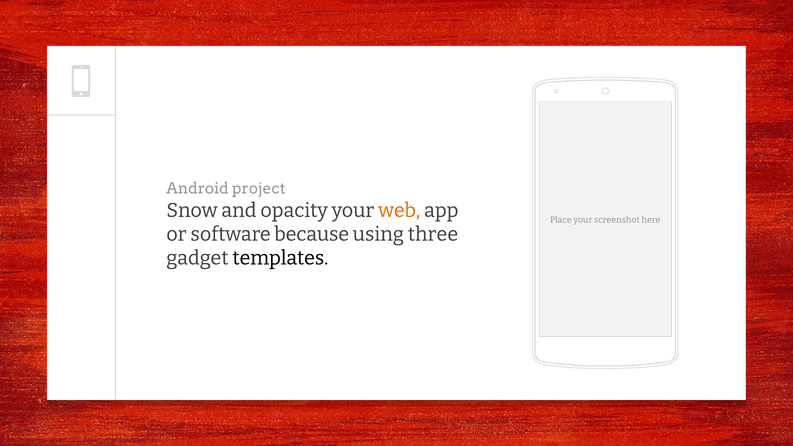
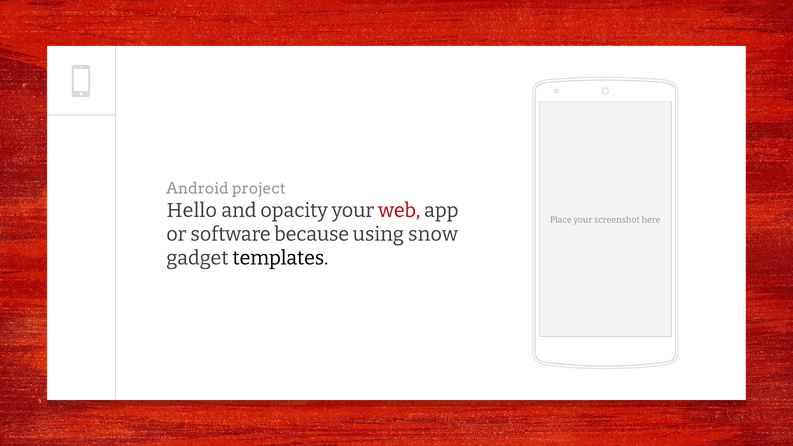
Snow: Snow -> Hello (192, 210)
web colour: orange -> red (399, 210)
three: three -> snow (433, 234)
